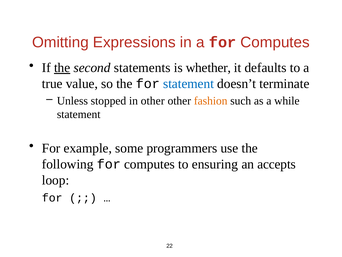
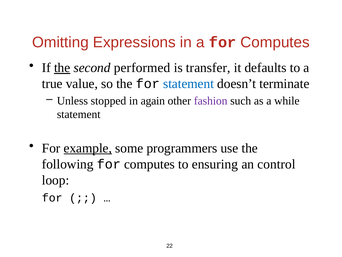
statements: statements -> performed (142, 68)
whether: whether -> transfer (208, 68)
in other: other -> again (153, 101)
fashion colour: orange -> purple (211, 101)
example underline: none -> present (88, 148)
accepts: accepts -> control (276, 164)
